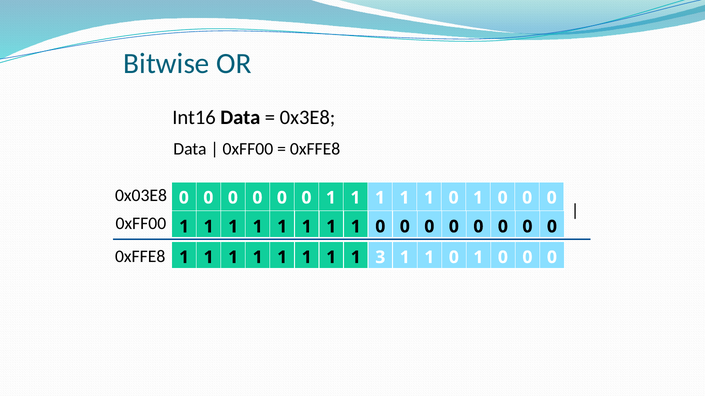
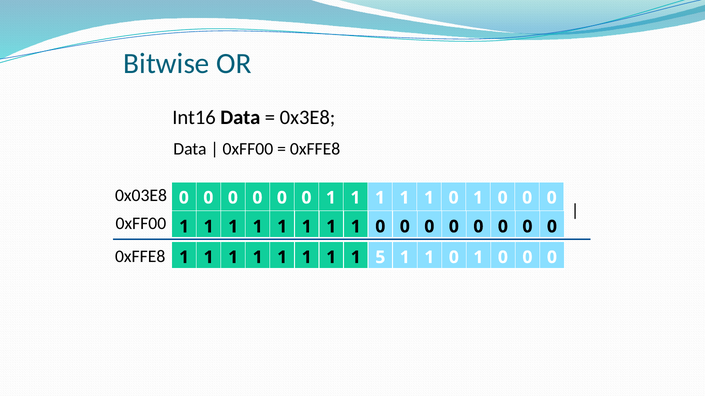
3: 3 -> 5 (380, 258)
